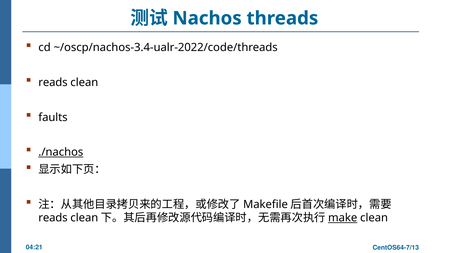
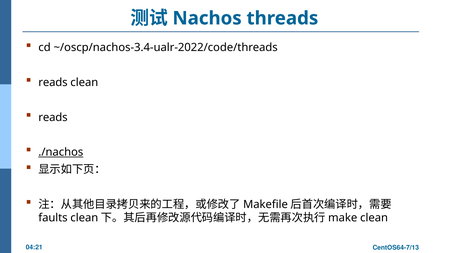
faults: faults -> reads (53, 117)
reads: reads -> faults (53, 218)
make underline: present -> none (343, 218)
